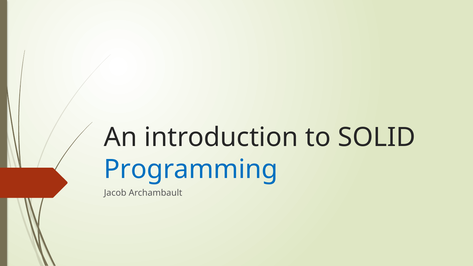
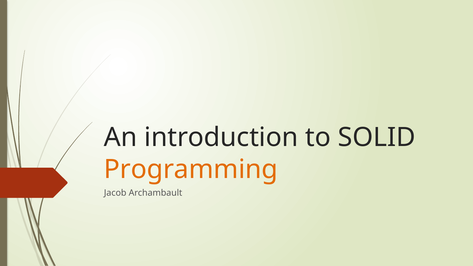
Programming colour: blue -> orange (191, 169)
